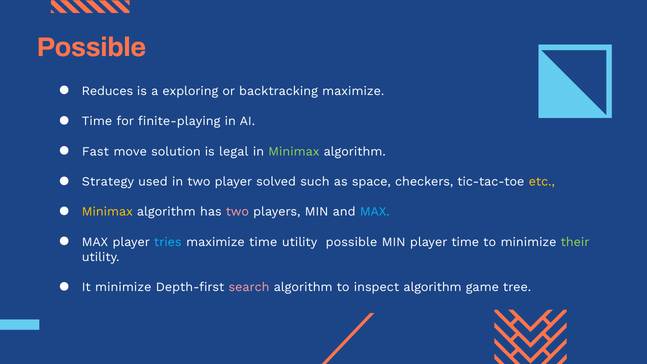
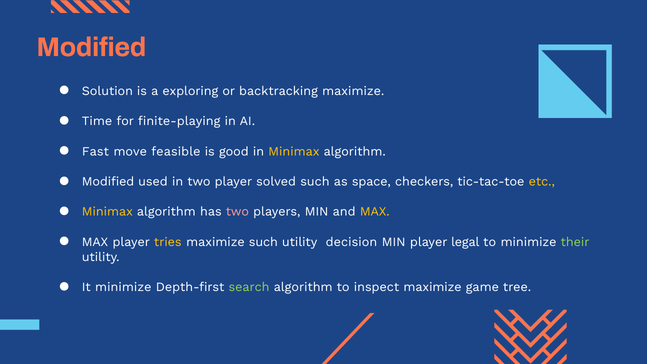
Possible: Possible -> Modified (91, 47)
Reduces: Reduces -> Solution (107, 91)
solution: solution -> feasible (176, 151)
legal: legal -> good (234, 151)
Minimax colour: light green -> yellow (294, 151)
Strategy: Strategy -> Modified (108, 182)
MAX colour: light blue -> yellow (375, 212)
tries colour: light blue -> yellow (168, 242)
maximize time: time -> such (263, 242)
utility possible: possible -> decision (351, 242)
player time: time -> legal (465, 242)
search colour: pink -> light green (249, 287)
inspect algorithm: algorithm -> maximize (433, 287)
